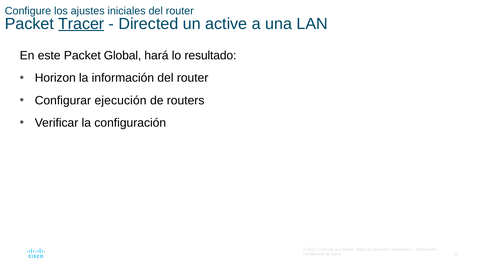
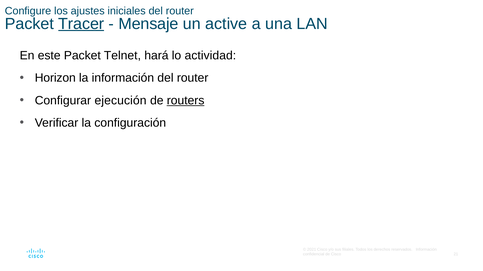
Directed: Directed -> Mensaje (148, 24)
Global: Global -> Telnet (122, 56)
resultado: resultado -> actividad (210, 56)
routers underline: none -> present (186, 101)
